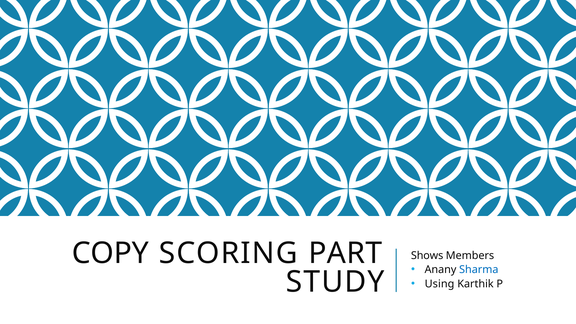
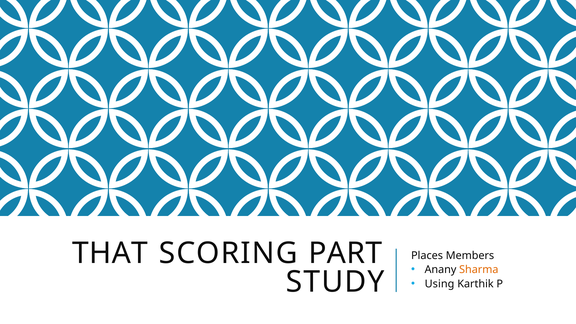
COPY: COPY -> THAT (110, 253)
Shows: Shows -> Places (427, 255)
Sharma colour: blue -> orange (479, 270)
